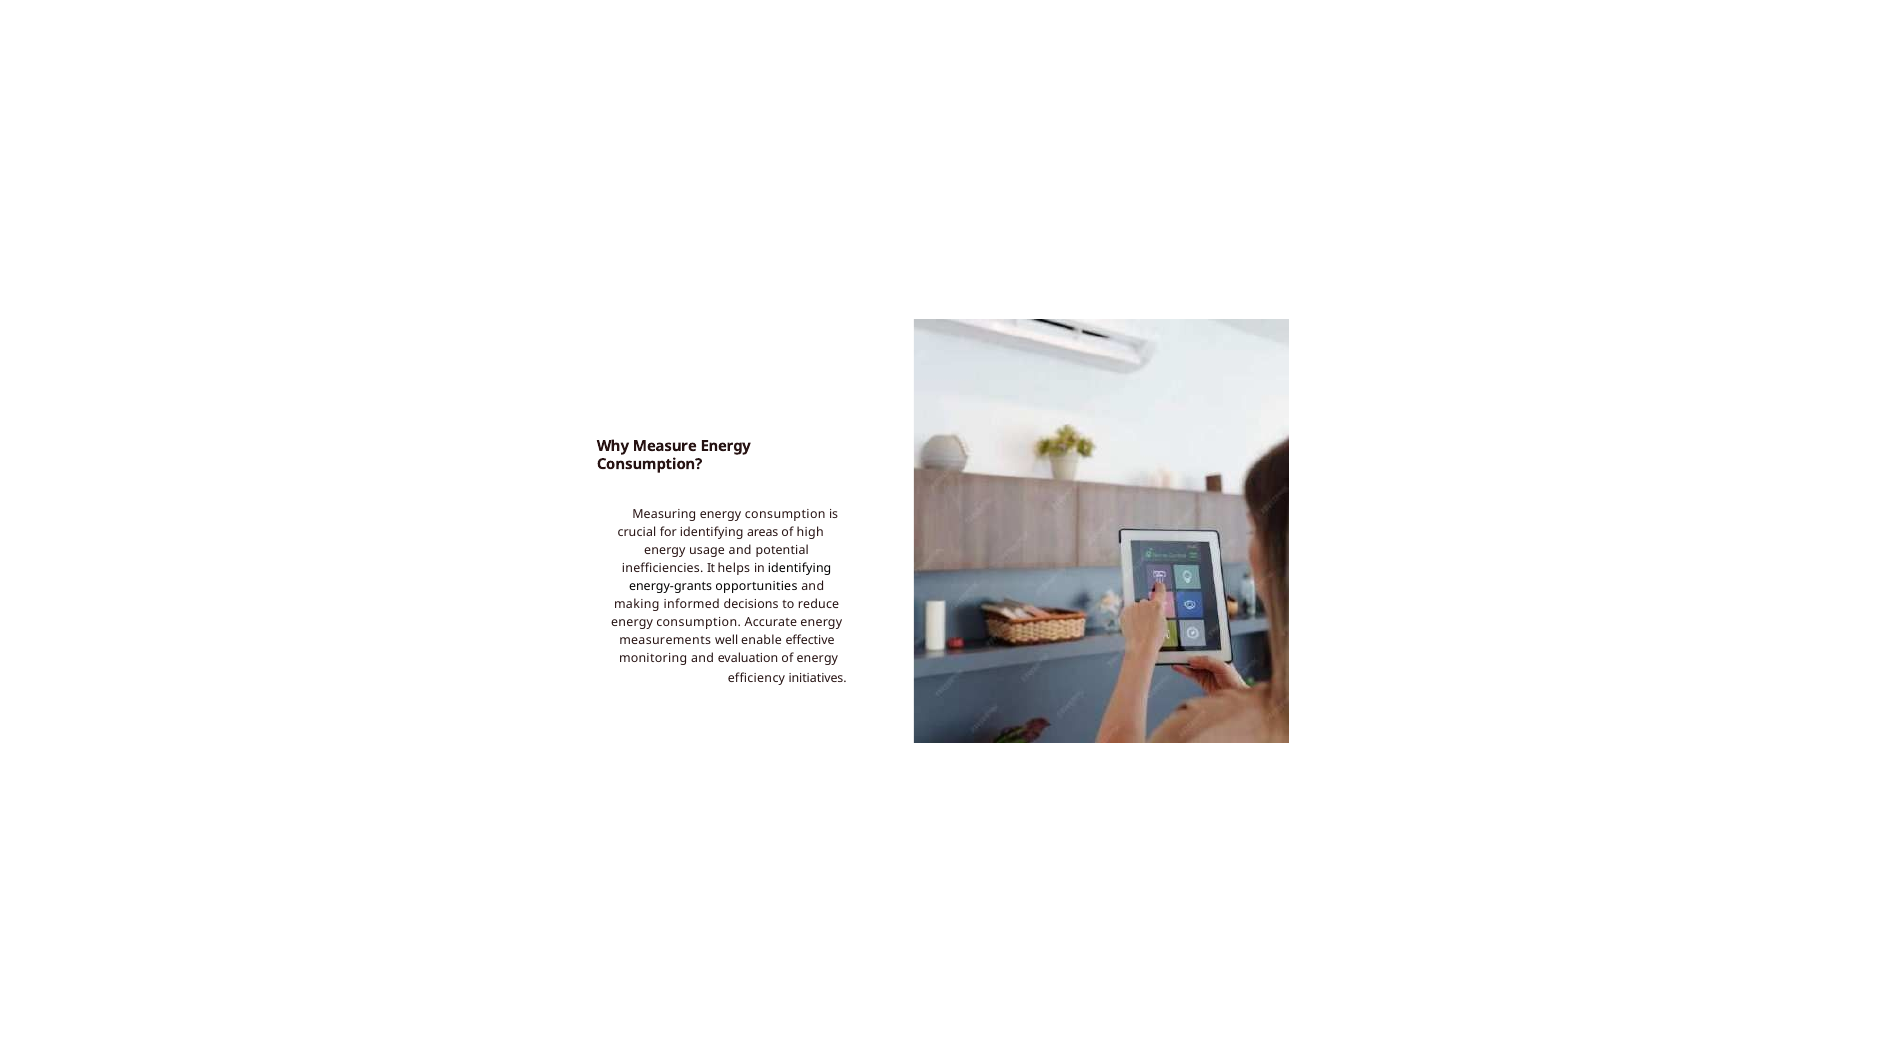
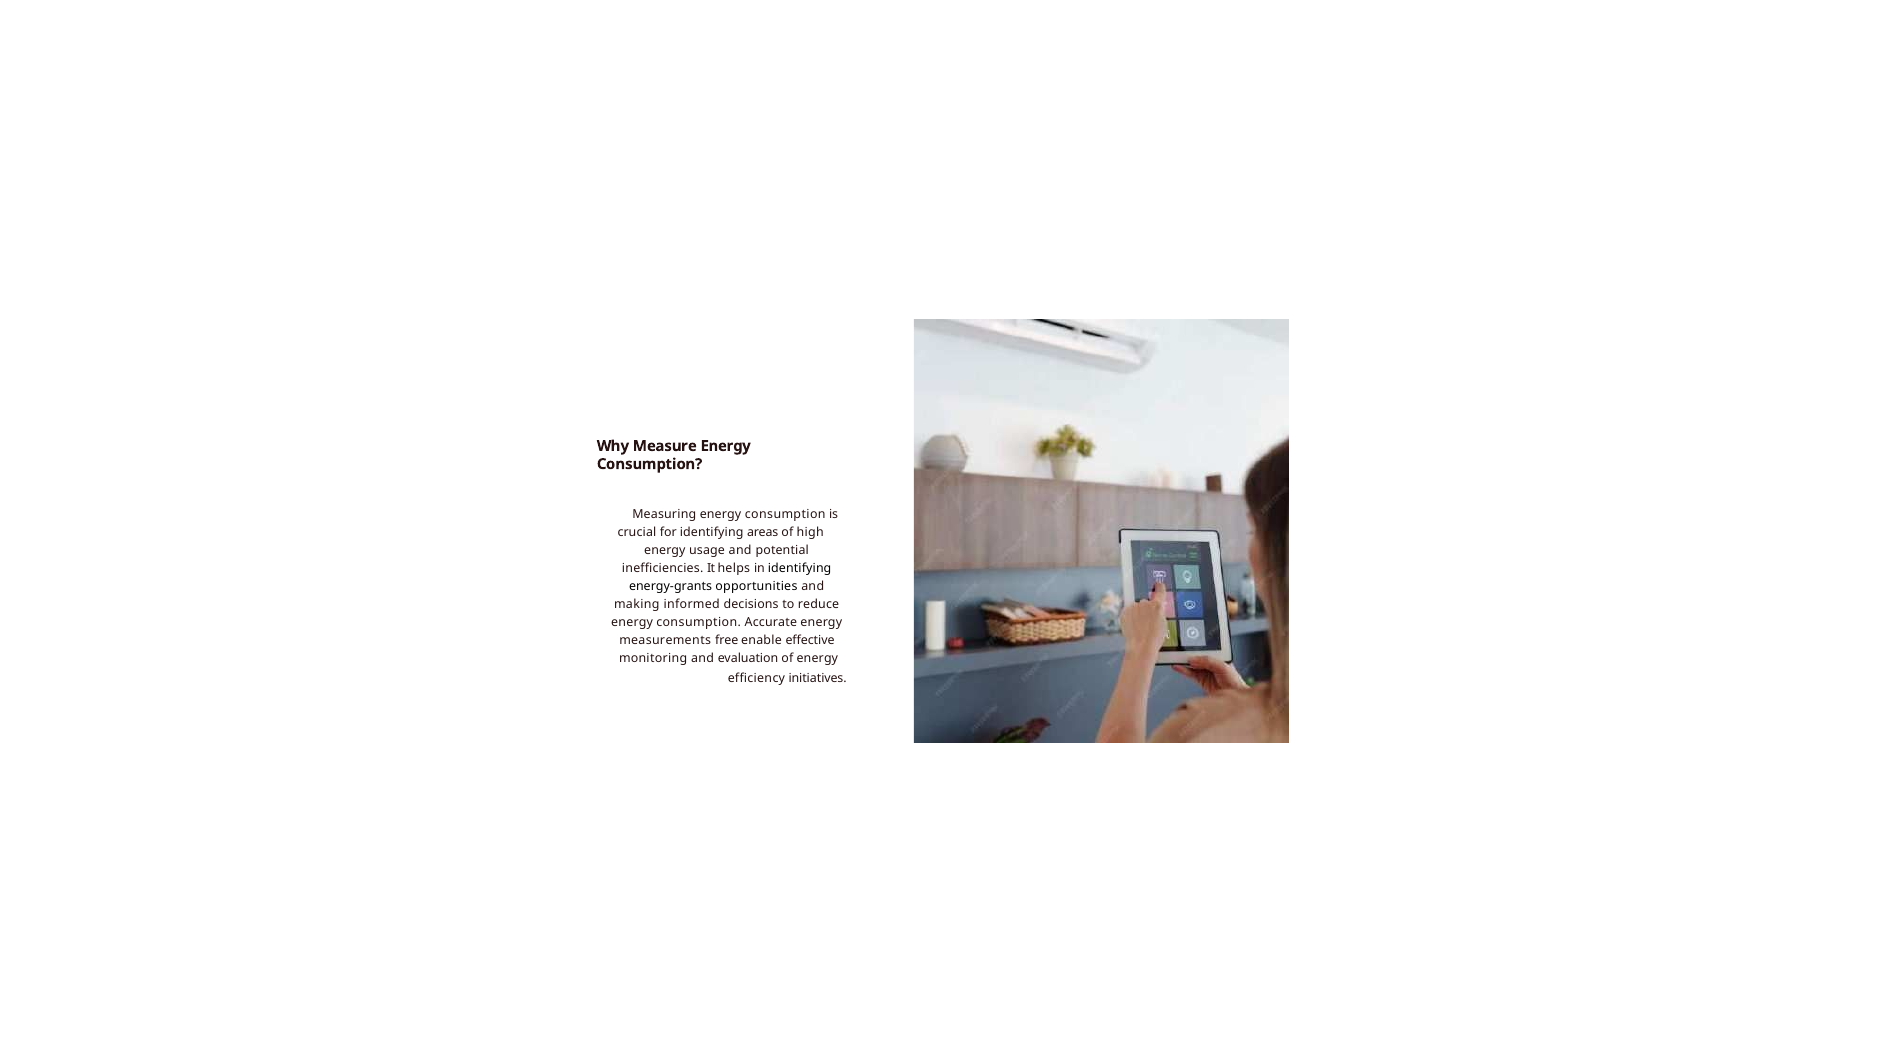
well: well -> free (727, 640)
